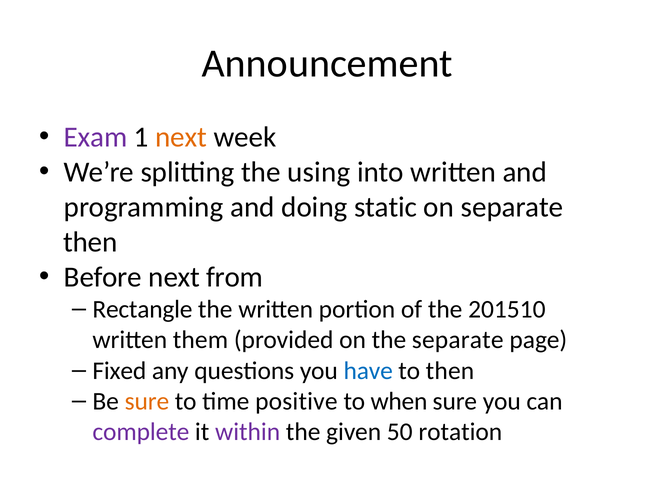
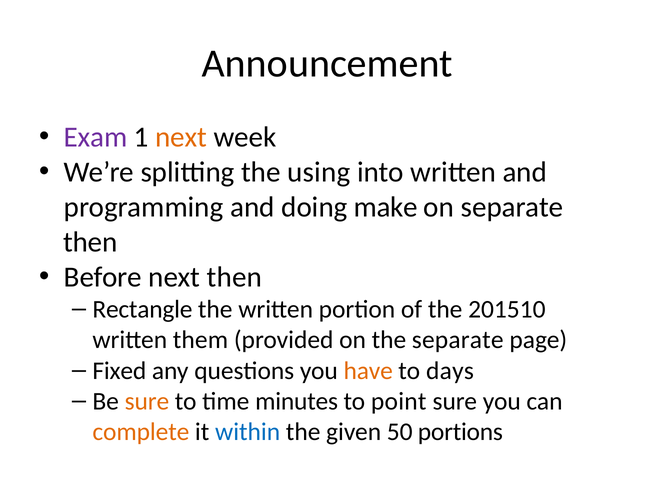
static: static -> make (386, 207)
next from: from -> then (234, 277)
have colour: blue -> orange (368, 371)
to then: then -> days (450, 371)
positive: positive -> minutes (297, 401)
when: when -> point (399, 401)
complete colour: purple -> orange (141, 432)
within colour: purple -> blue (248, 432)
rotation: rotation -> portions (460, 432)
